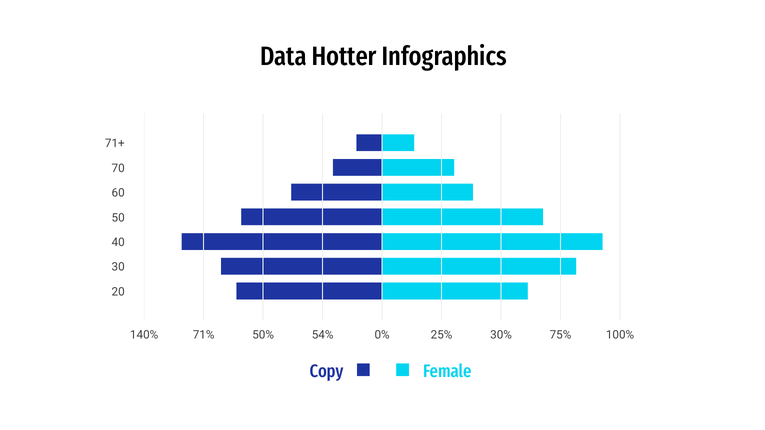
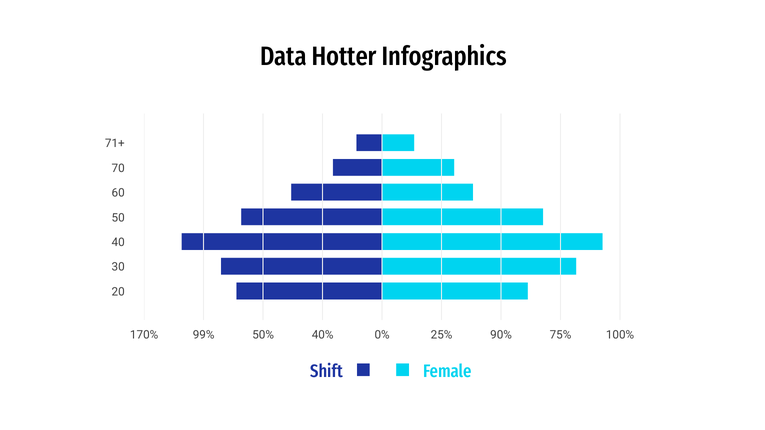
140%: 140% -> 170% (144, 335)
71%: 71% -> 99% (204, 335)
54%: 54% -> 40% (323, 335)
30%: 30% -> 90% (501, 335)
Copy: Copy -> Shift (327, 371)
